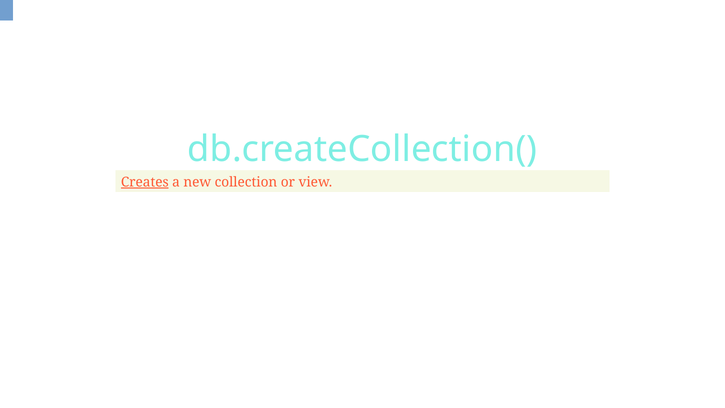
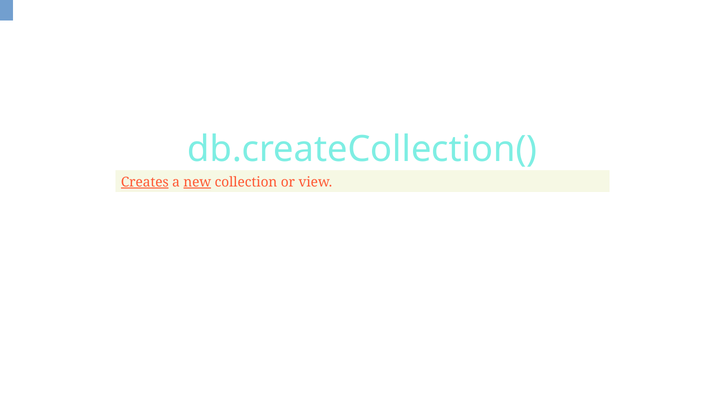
new underline: none -> present (197, 182)
